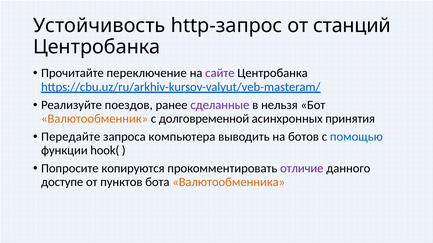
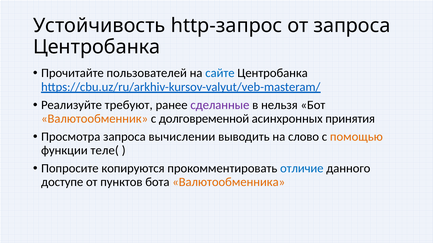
от станций: станций -> запроса (352, 26)
переключение: переключение -> пользователей (147, 73)
сайте colour: purple -> blue (220, 73)
поездов: поездов -> требуют (129, 105)
Передайте: Передайте -> Просмотра (71, 137)
компьютера: компьютера -> вычислении (182, 137)
ботов: ботов -> слово (304, 137)
помощью colour: blue -> orange (356, 137)
hook(: hook( -> теле( (105, 151)
отличие colour: purple -> blue (302, 169)
